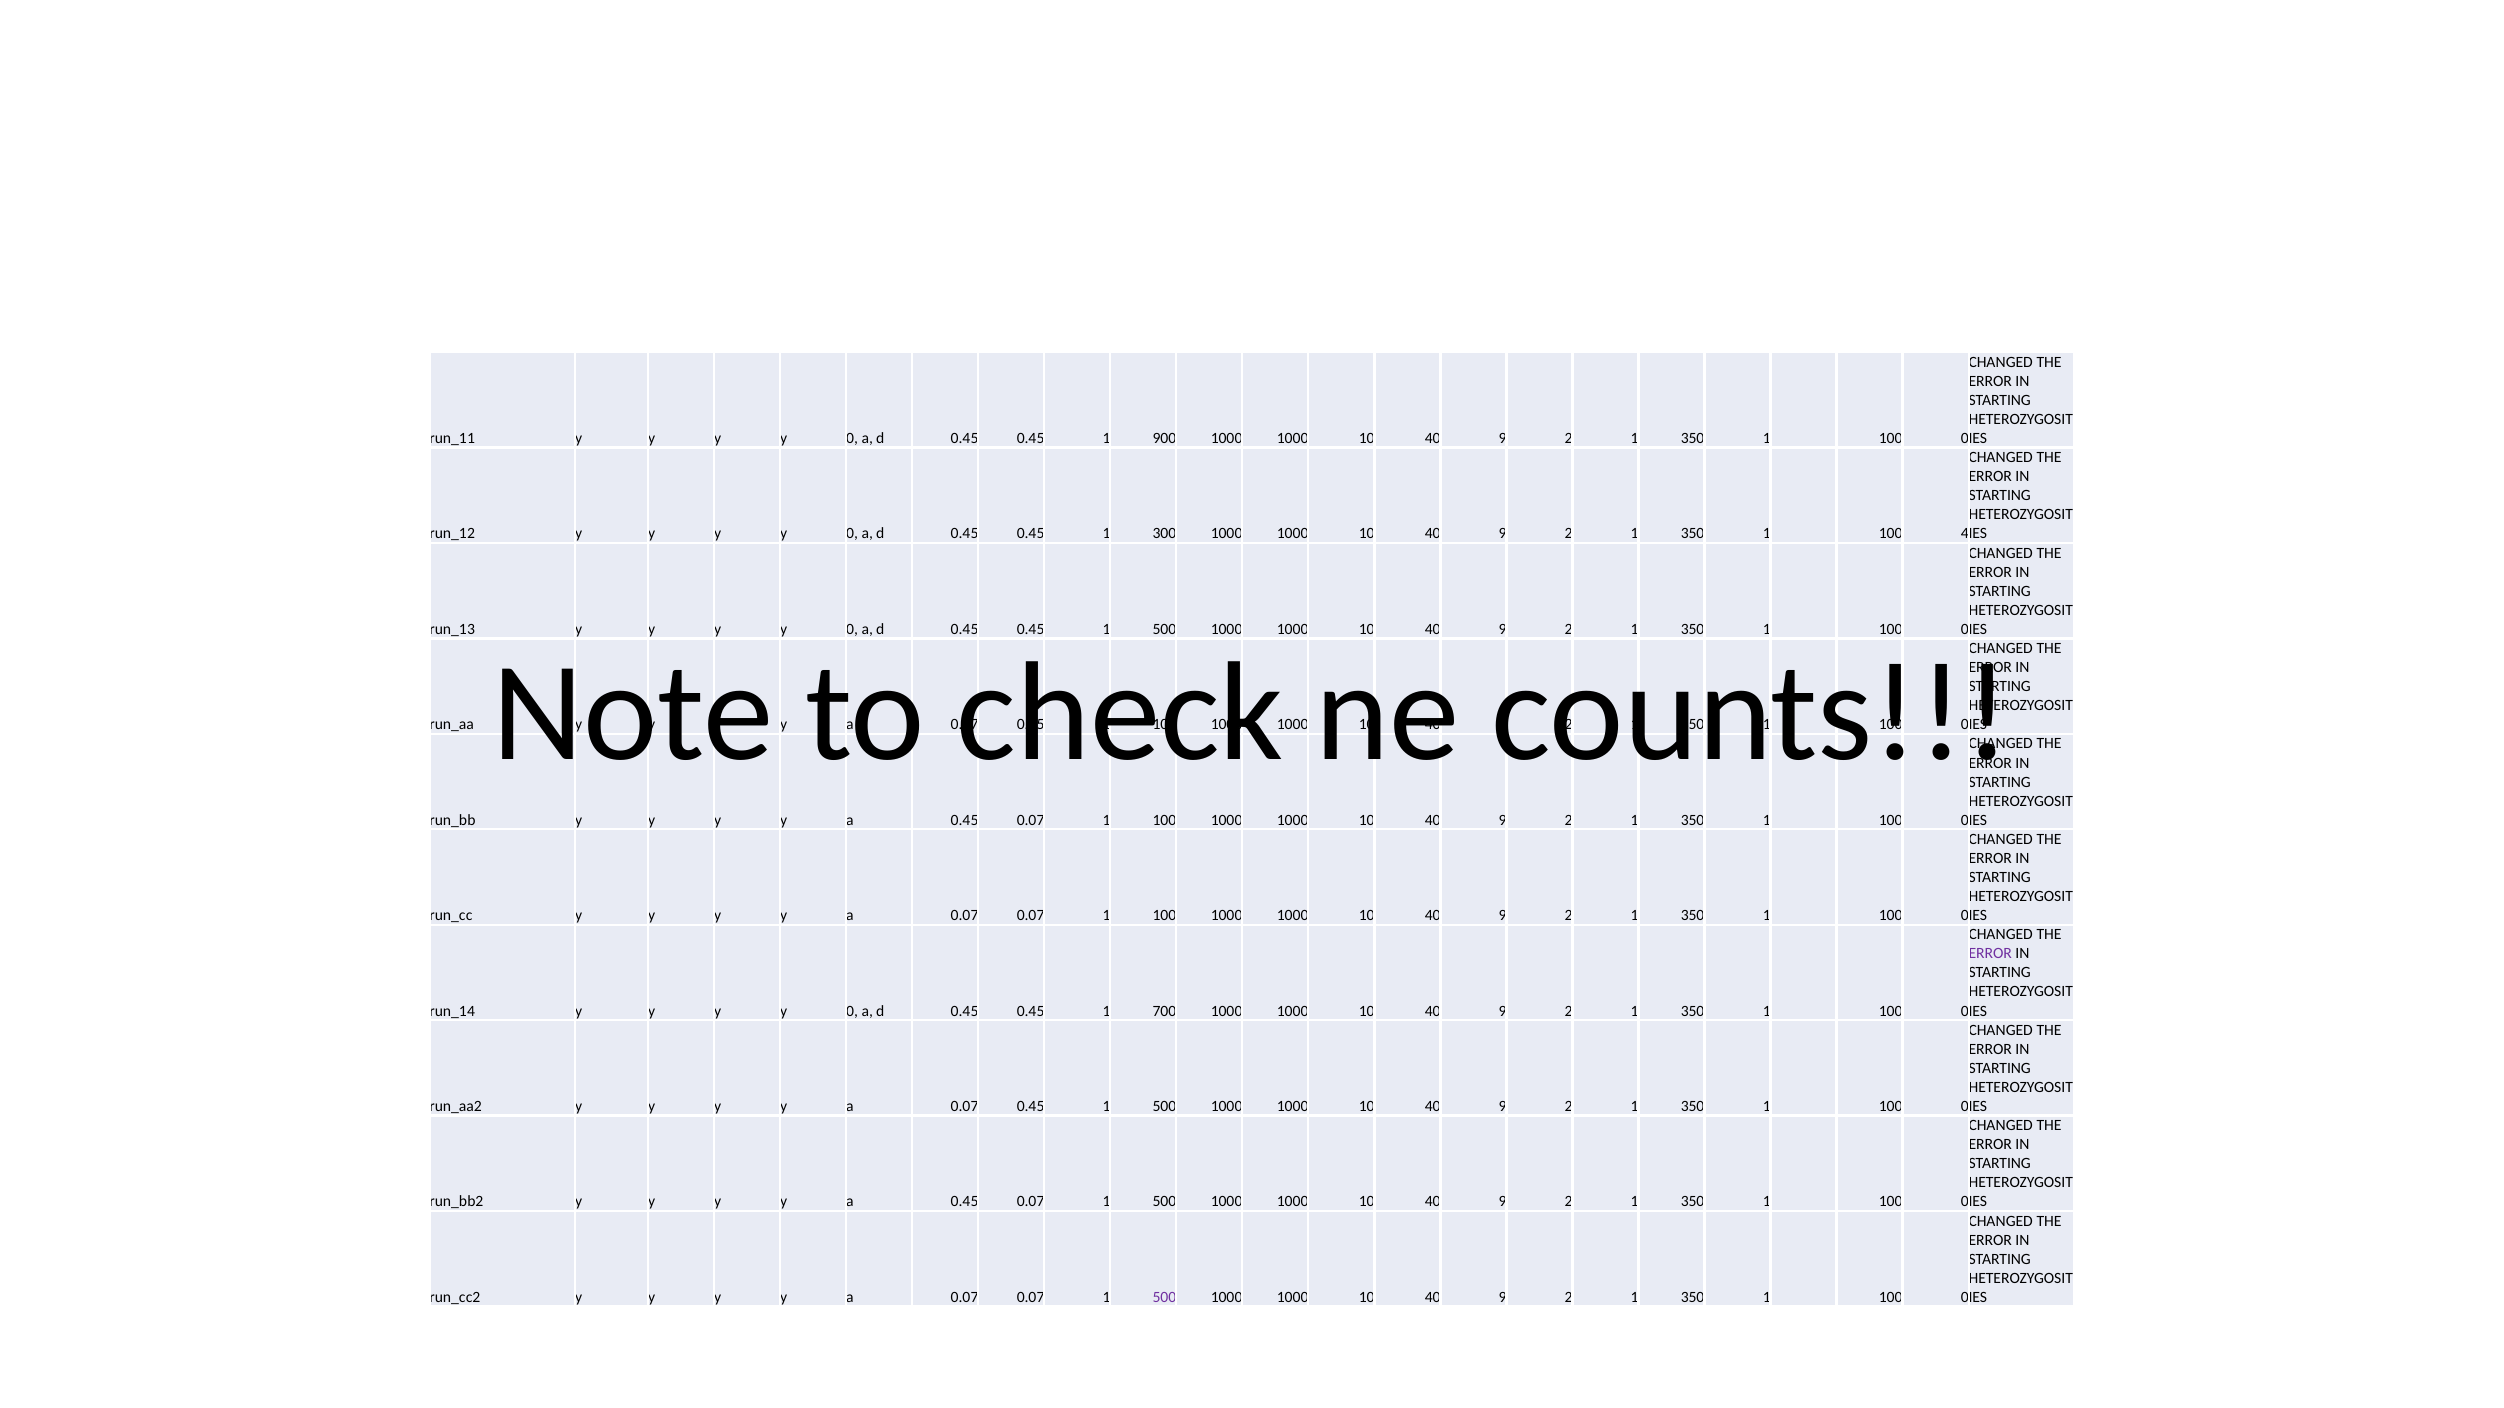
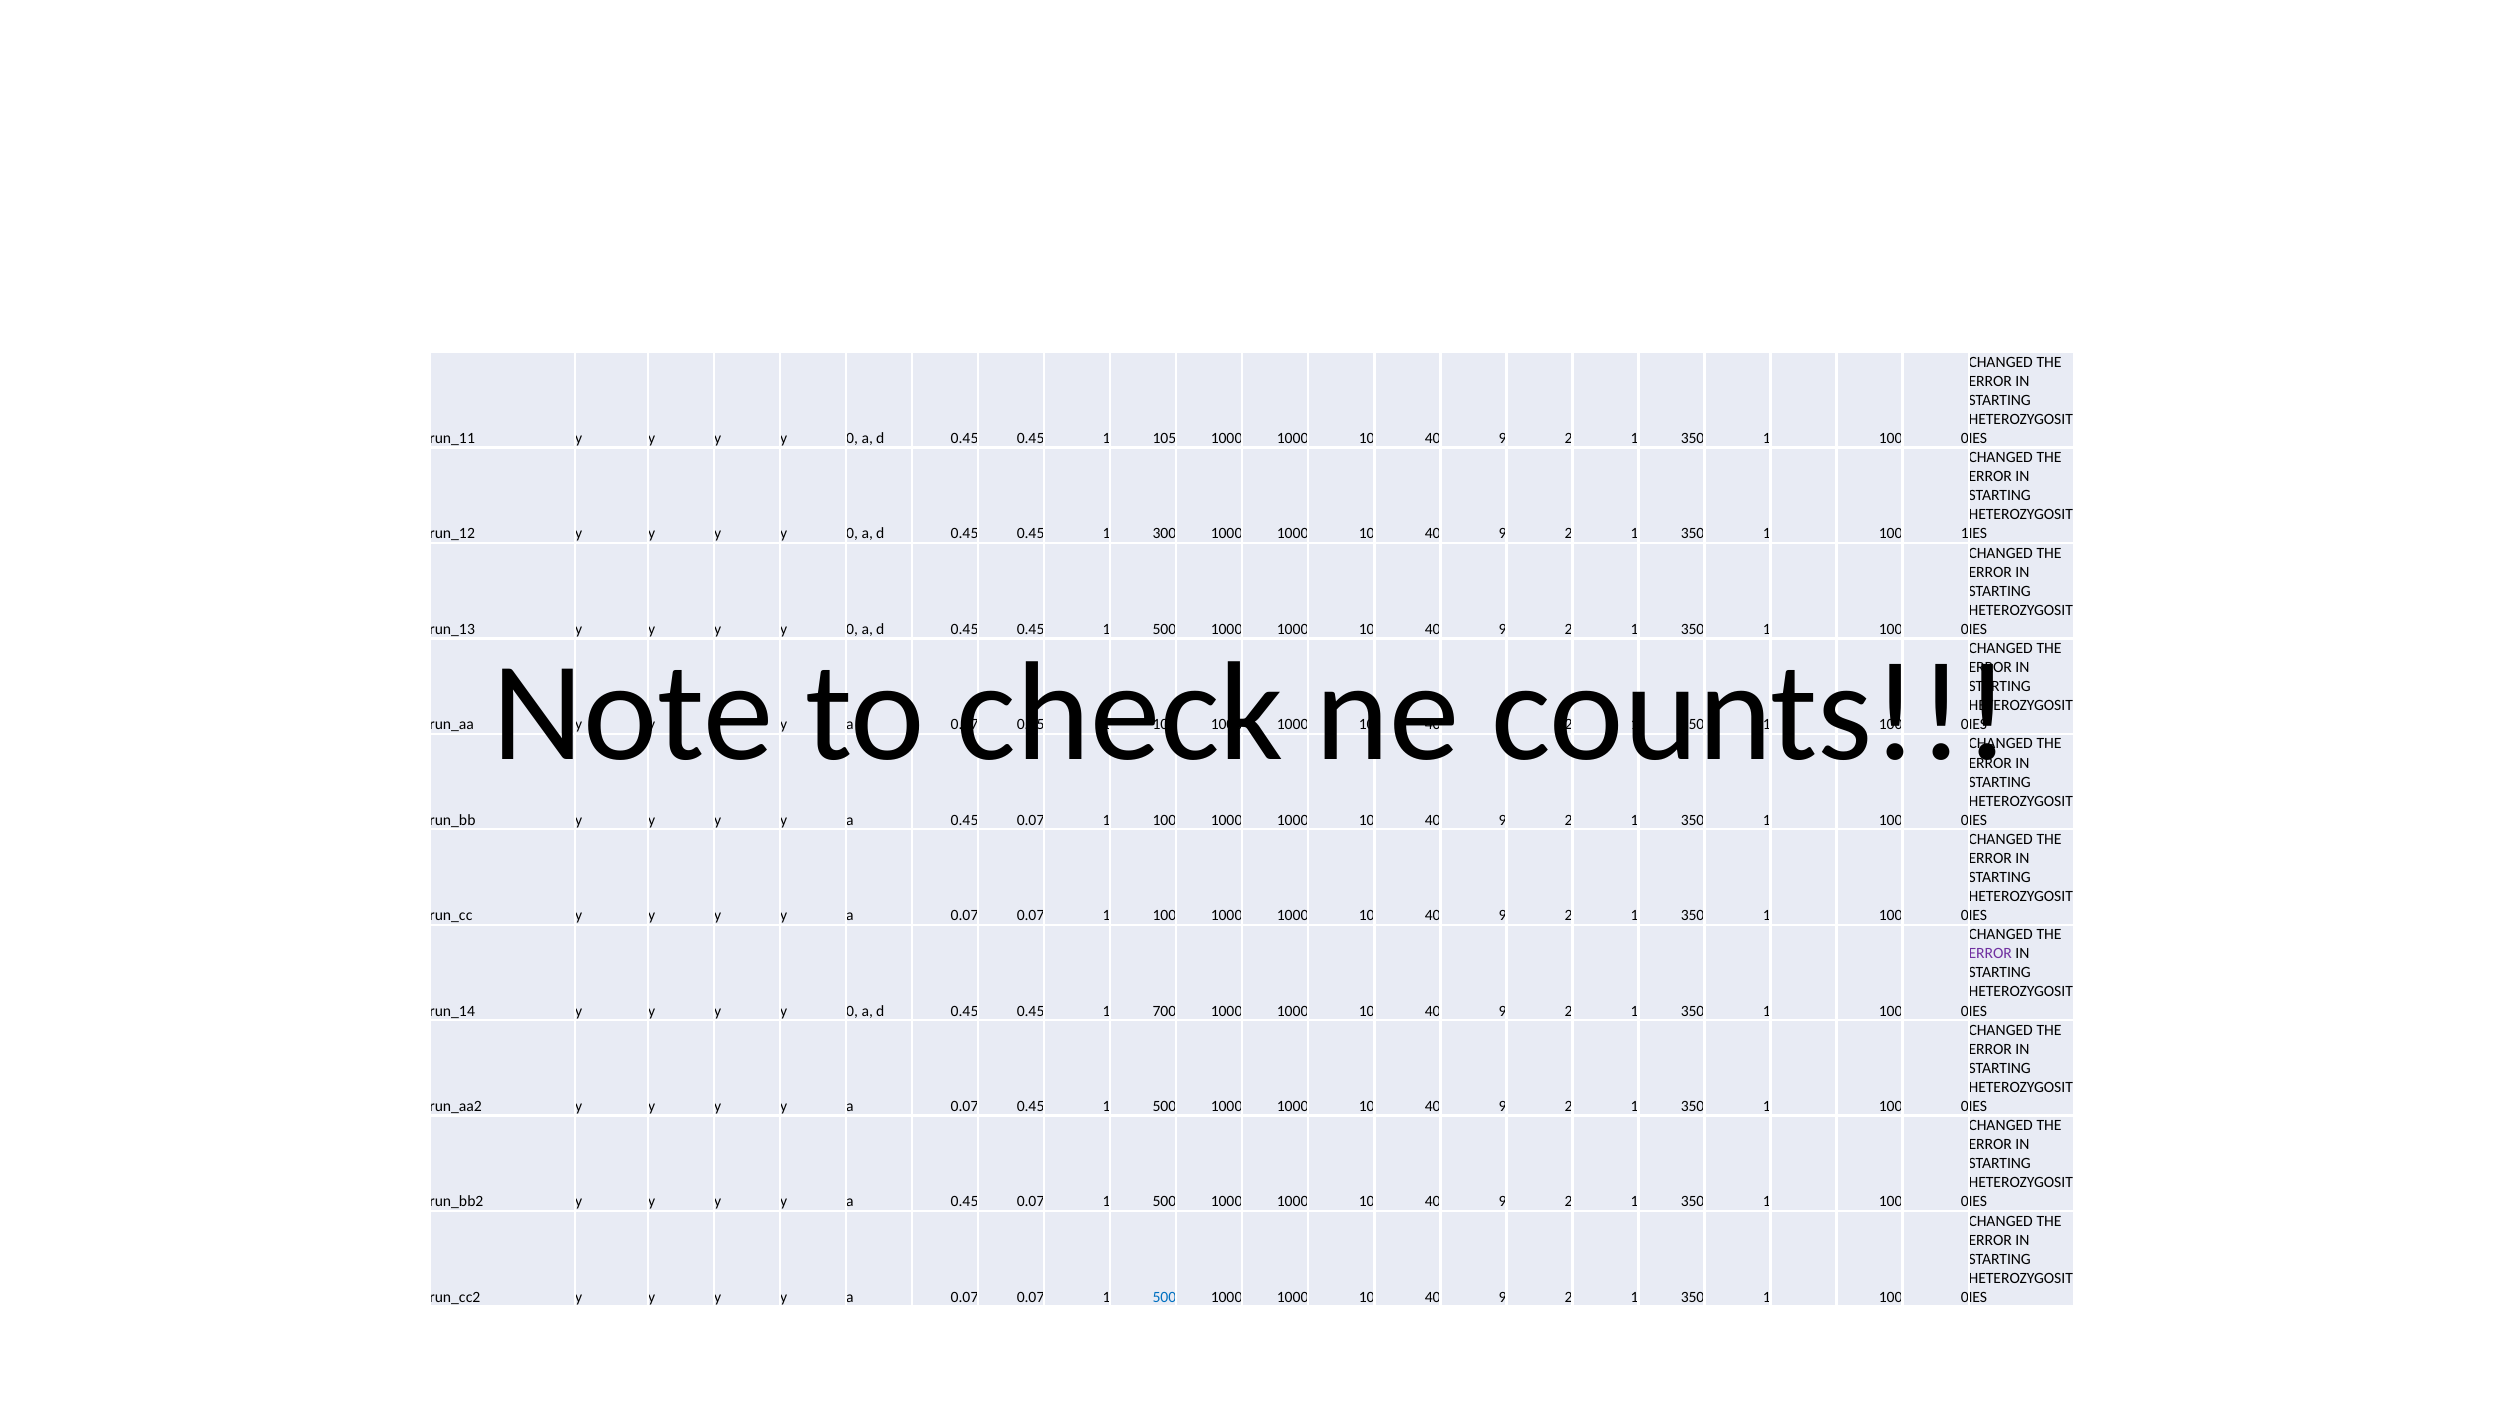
900: 900 -> 105 (1164, 439)
100 4: 4 -> 1 (1965, 534)
500 colour: purple -> blue (1164, 1298)
